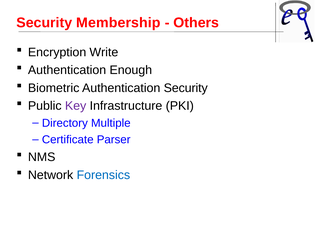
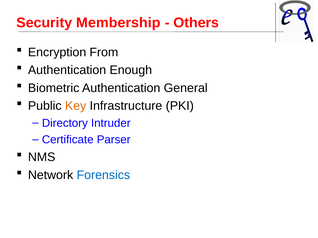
Write: Write -> From (104, 52)
Authentication Security: Security -> General (186, 88)
Key colour: purple -> orange (76, 106)
Multiple: Multiple -> Intruder (111, 123)
